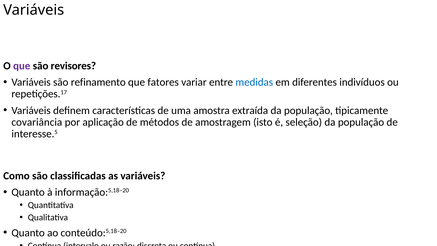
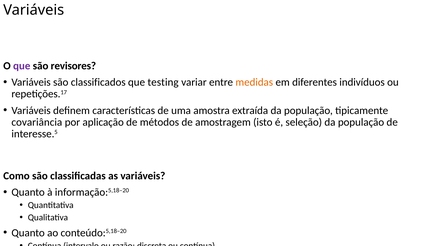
refinamento: refinamento -> classificados (98, 82)
fatores: fatores -> testing (163, 82)
medidas colour: blue -> orange (254, 82)
